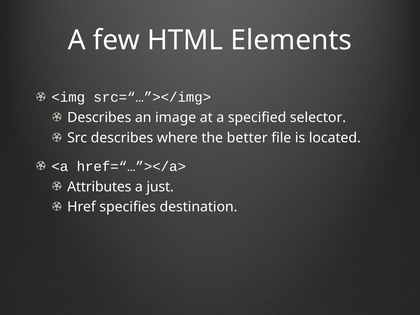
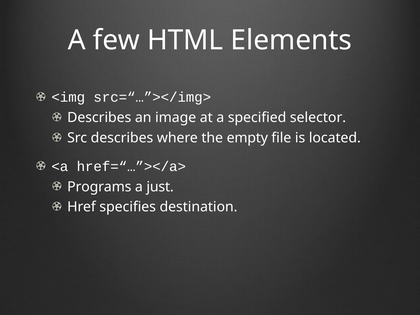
better: better -> empty (247, 138)
Attributes: Attributes -> Programs (99, 187)
